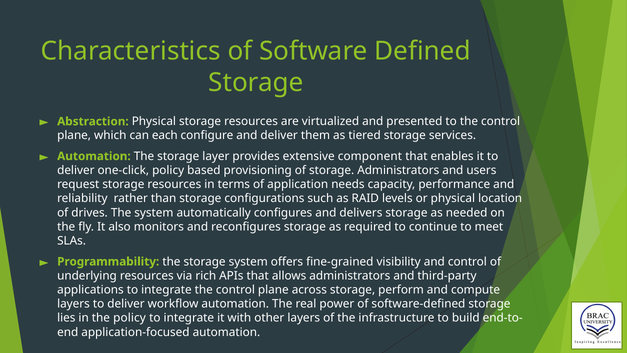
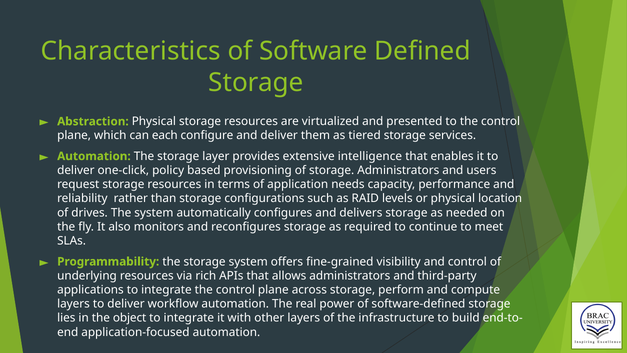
component: component -> intelligence (370, 156)
the policy: policy -> object (130, 318)
